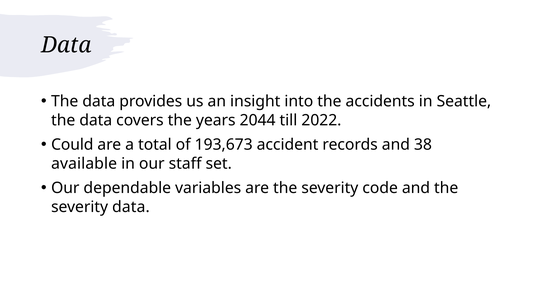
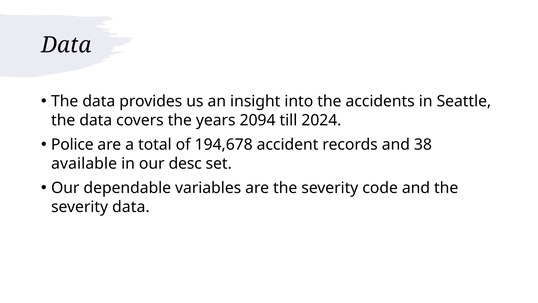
2044: 2044 -> 2094 (258, 120)
2022: 2022 -> 2024 (321, 120)
Could: Could -> Police (72, 145)
193,673: 193,673 -> 194,678 (224, 145)
staff: staff -> desc (185, 163)
